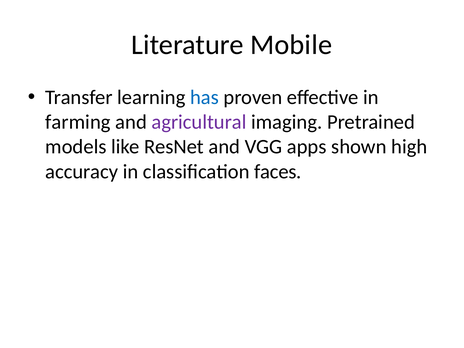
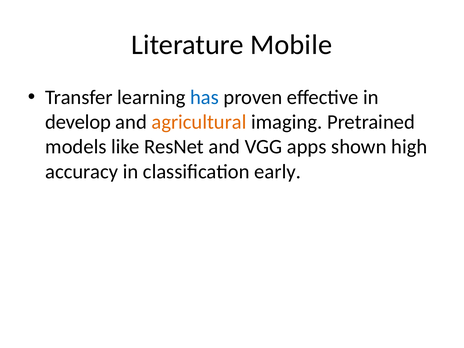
farming: farming -> develop (78, 122)
agricultural colour: purple -> orange (199, 122)
faces: faces -> early (278, 172)
